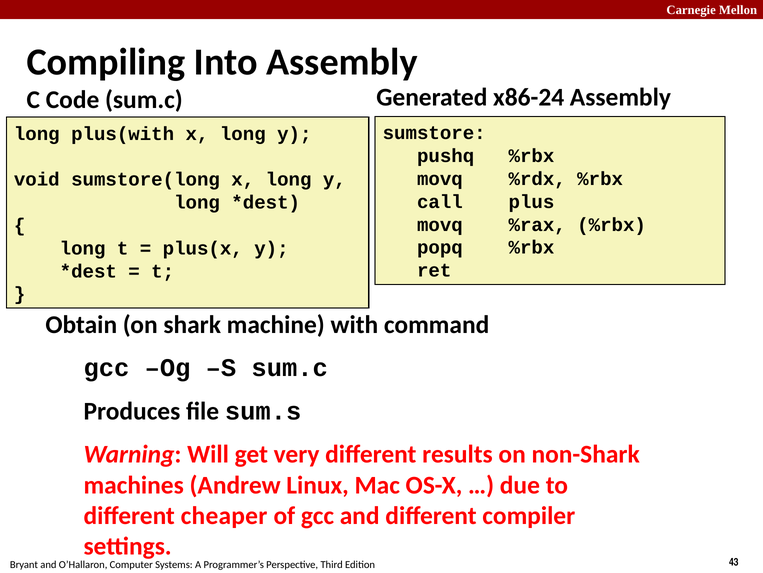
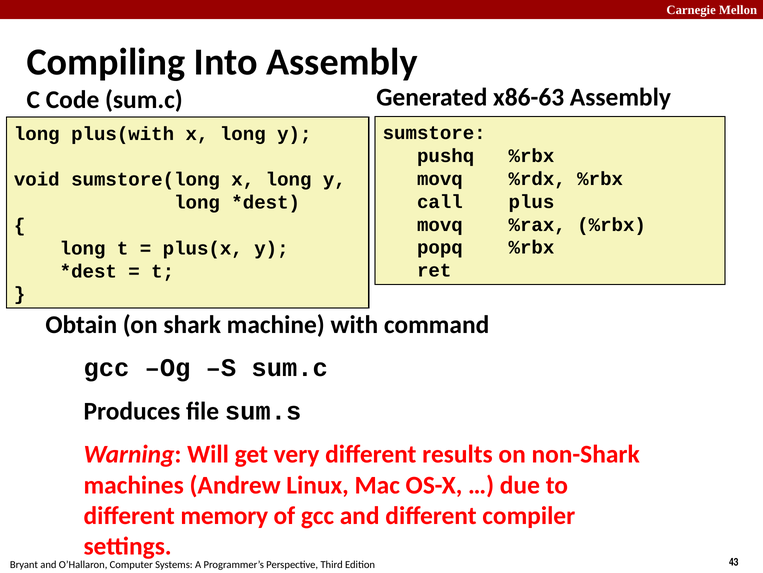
x86-24: x86-24 -> x86-63 (529, 97)
cheaper: cheaper -> memory (224, 515)
